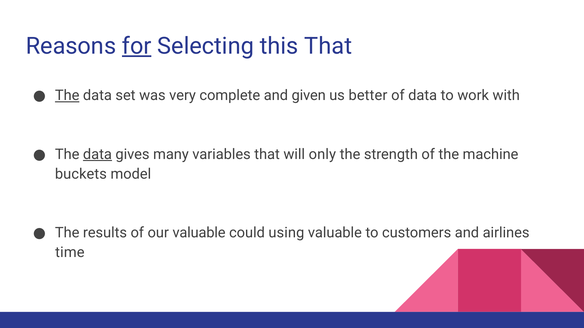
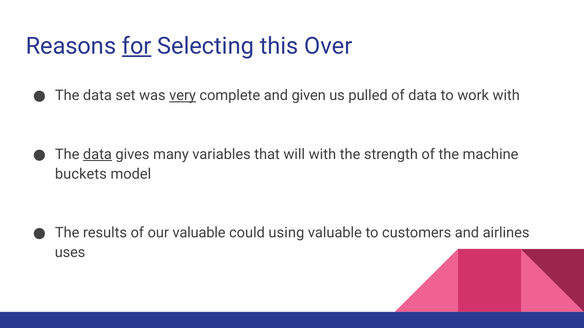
this That: That -> Over (328, 46)
The underline: present -> none (67, 96)
very underline: none -> present (183, 96)
better: better -> pulled (368, 96)
will only: only -> with (322, 154)
time: time -> uses (70, 253)
